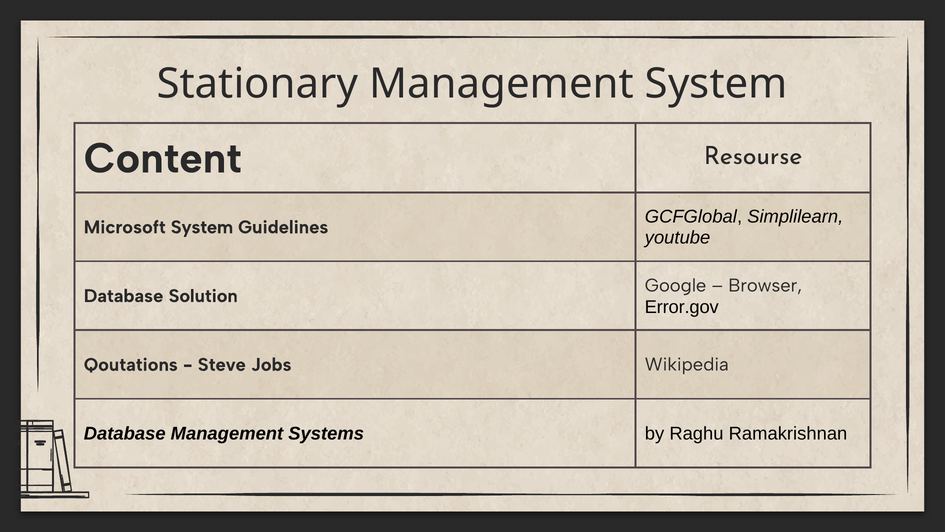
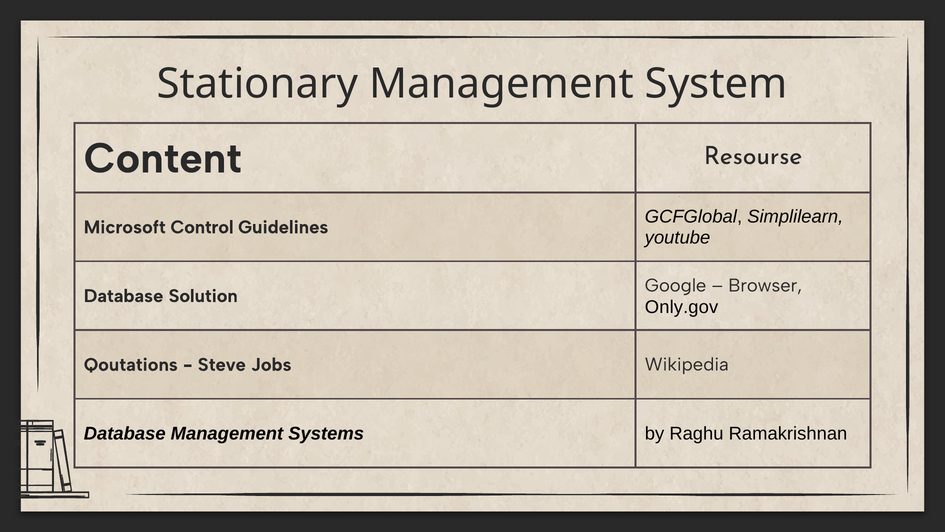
Microsoft System: System -> Control (202, 227)
Error.gov: Error.gov -> Only.gov (682, 307)
